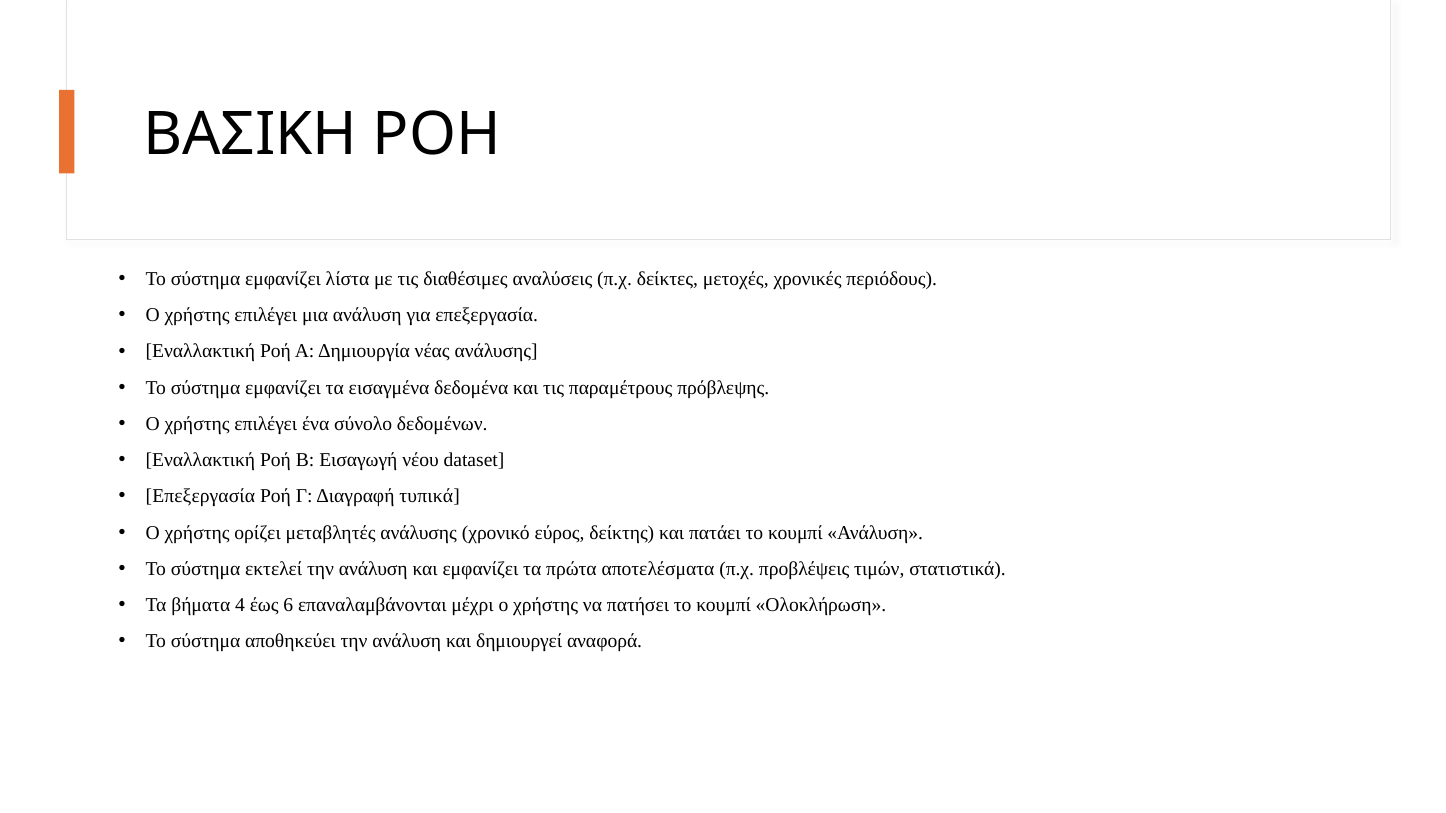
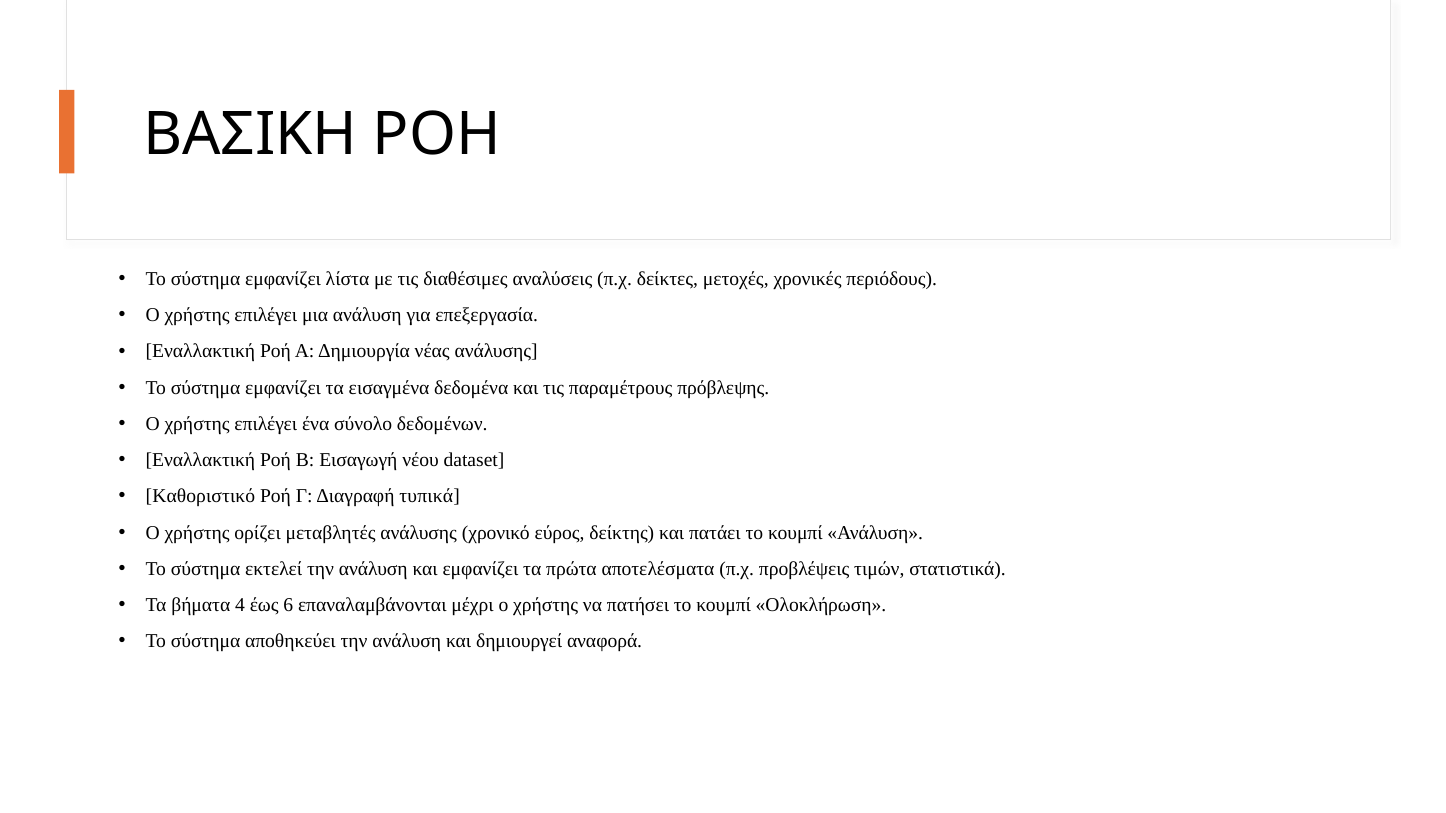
Επεξεργασία: Επεξεργασία -> Καθοριστικό (200, 497)
